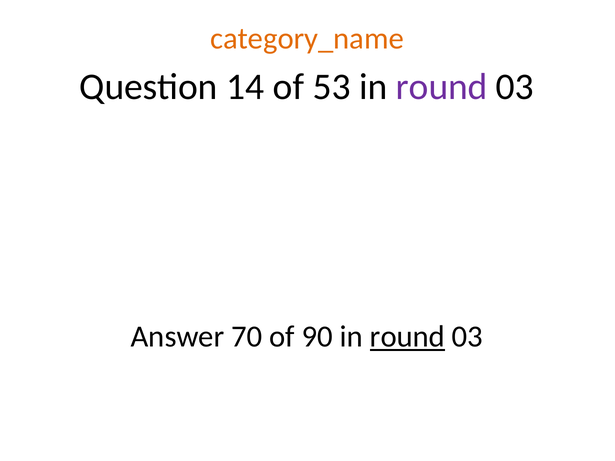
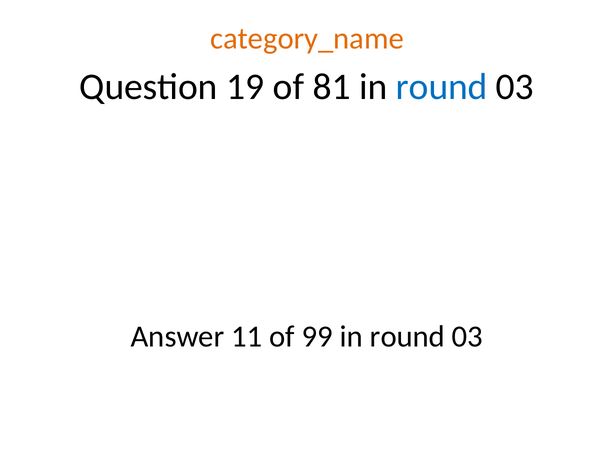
14: 14 -> 19 (245, 87)
53: 53 -> 81 (332, 87)
round colour: purple -> blue (442, 87)
70: 70 -> 11 (247, 337)
90: 90 -> 99 (317, 337)
round underline: present -> none (407, 337)
